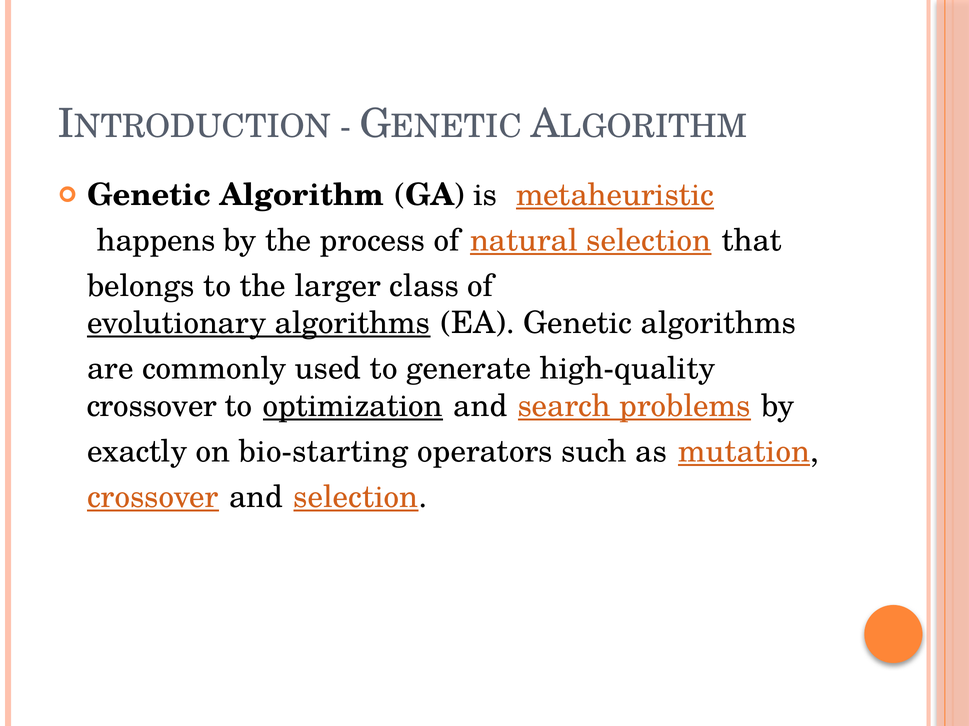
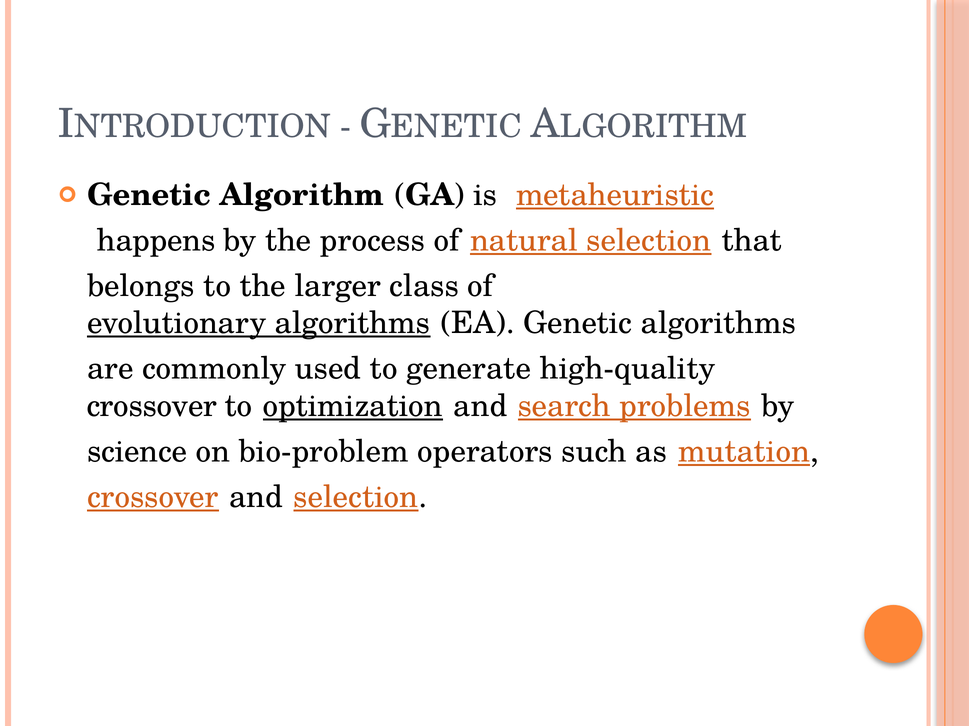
exactly: exactly -> science (137, 452)
bio-starting: bio-starting -> bio-problem (324, 452)
